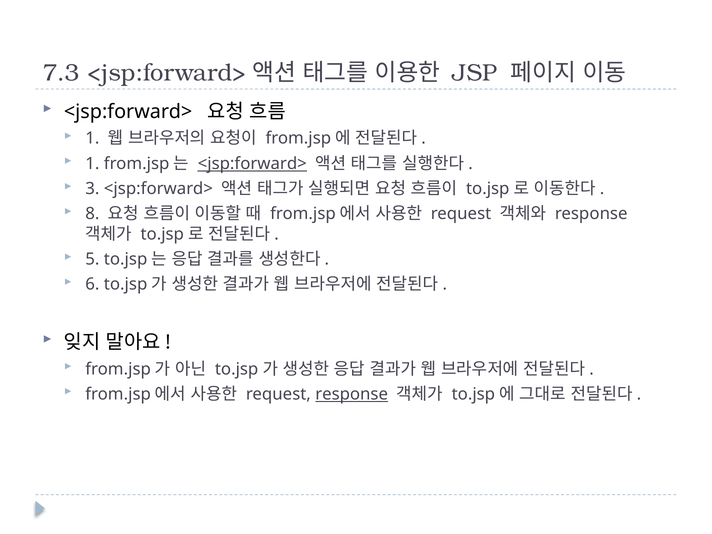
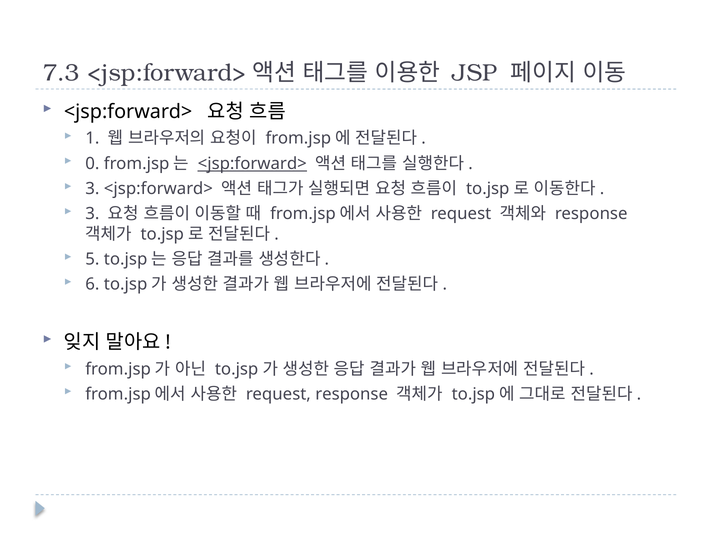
1: 1 -> 0 (92, 164)
8: 8 -> 3 (92, 214)
response underline: present -> none (352, 394)
